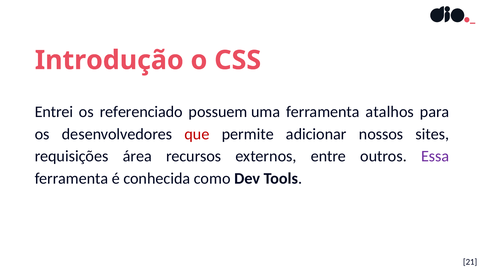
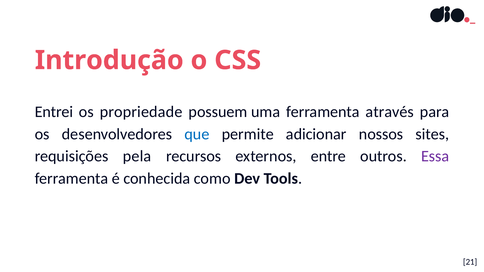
referenciado: referenciado -> propriedade (141, 112)
atalhos: atalhos -> através (390, 112)
que colour: red -> blue (197, 134)
área: área -> pela (137, 156)
